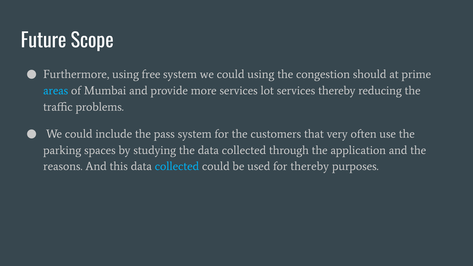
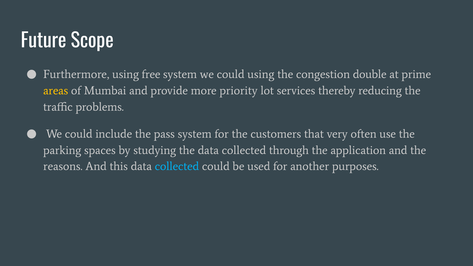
should: should -> double (370, 74)
areas colour: light blue -> yellow (56, 91)
more services: services -> priority (239, 91)
for thereby: thereby -> another (310, 166)
